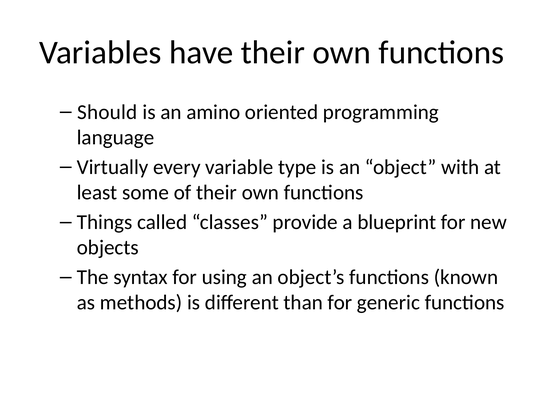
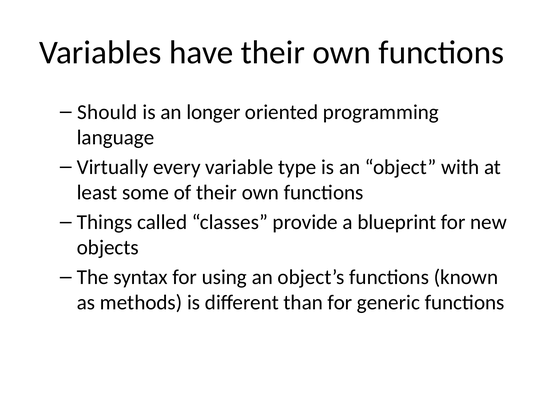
amino: amino -> longer (213, 112)
